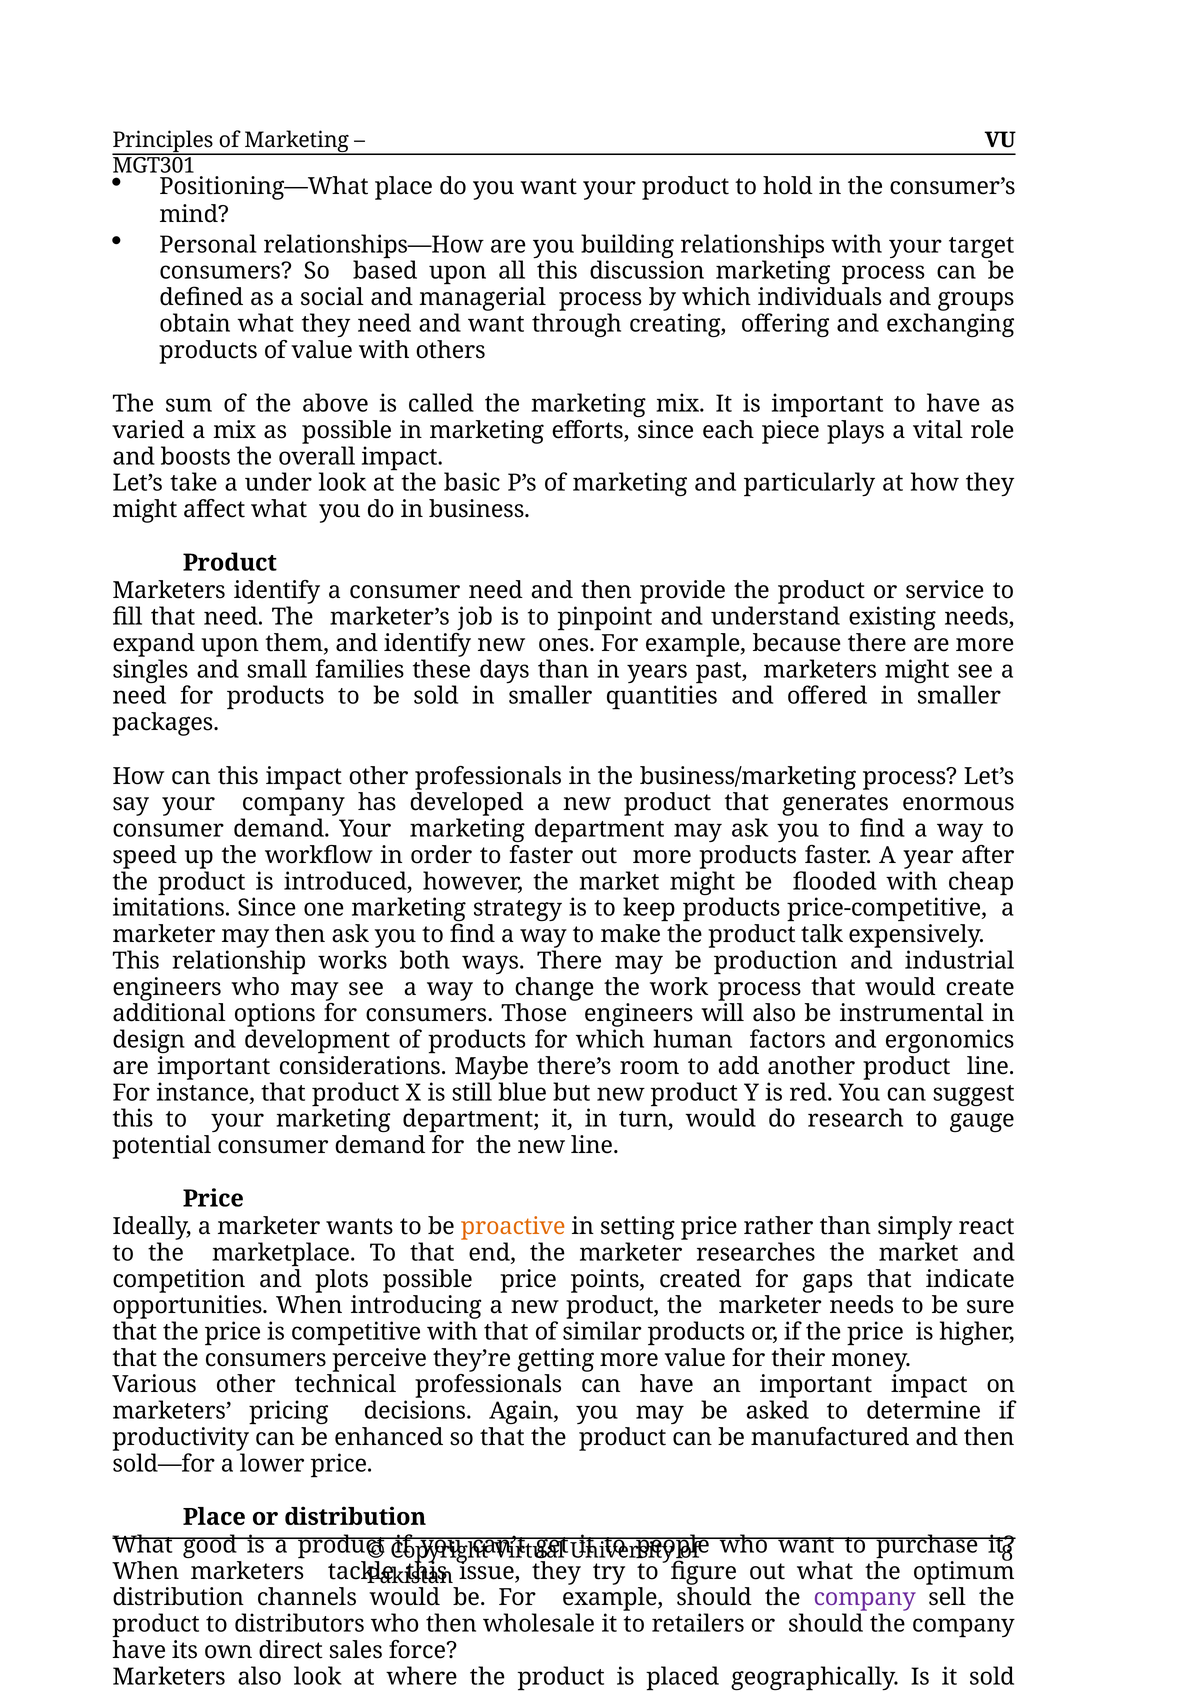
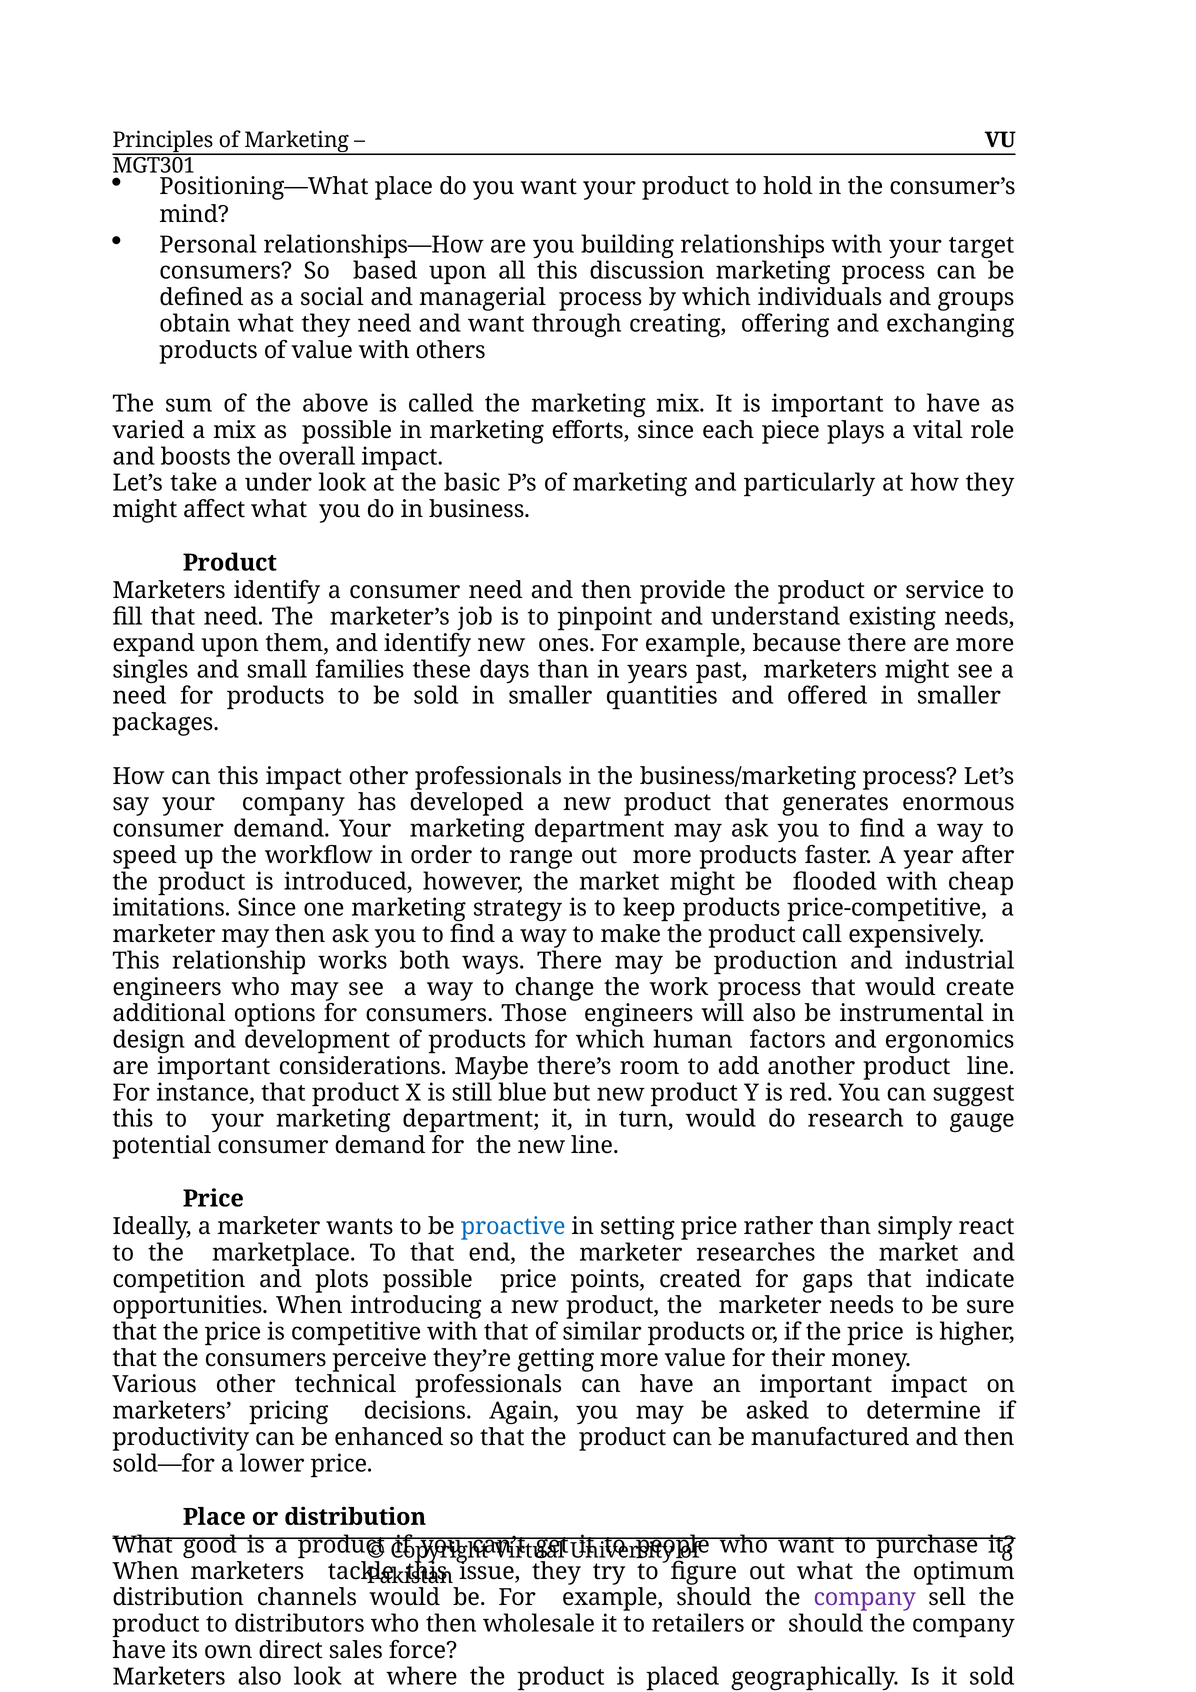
to faster: faster -> range (541, 856)
talk: talk -> call (822, 935)
proactive colour: orange -> blue (513, 1227)
